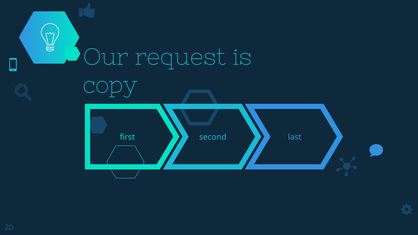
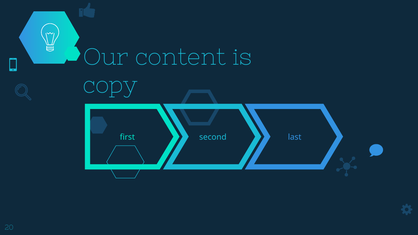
request: request -> content (180, 57)
